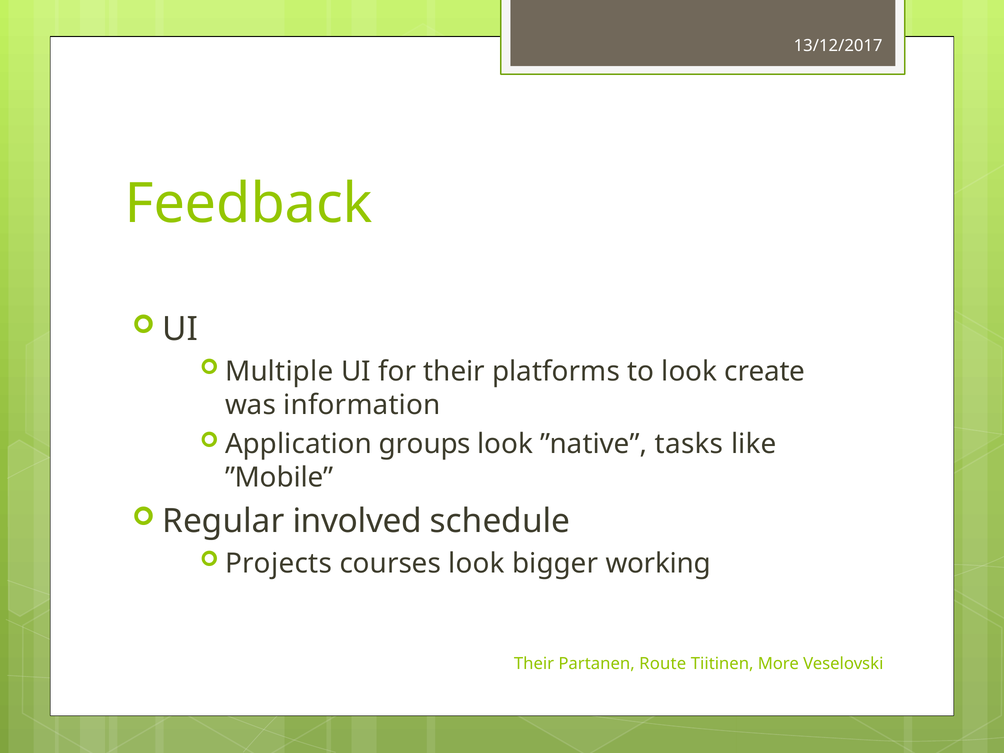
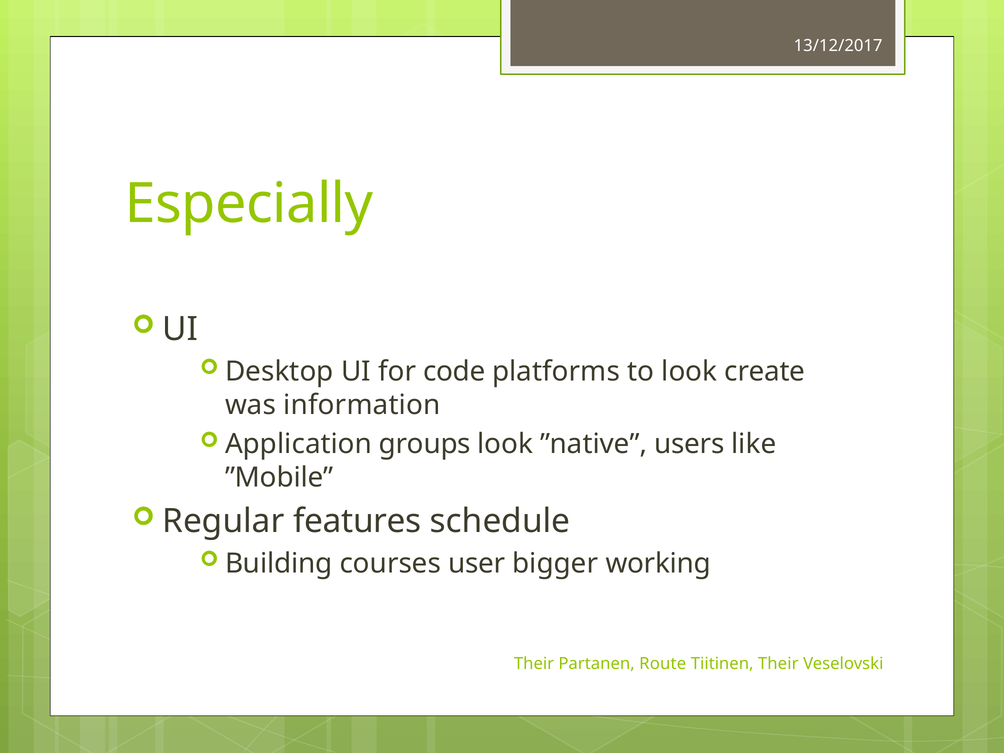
Feedback: Feedback -> Especially (249, 204)
Multiple: Multiple -> Desktop (279, 371)
for their: their -> code (454, 371)
tasks: tasks -> users (689, 444)
involved: involved -> features (357, 521)
Projects: Projects -> Building (279, 563)
courses look: look -> user (477, 563)
Tiitinen More: More -> Their (778, 664)
